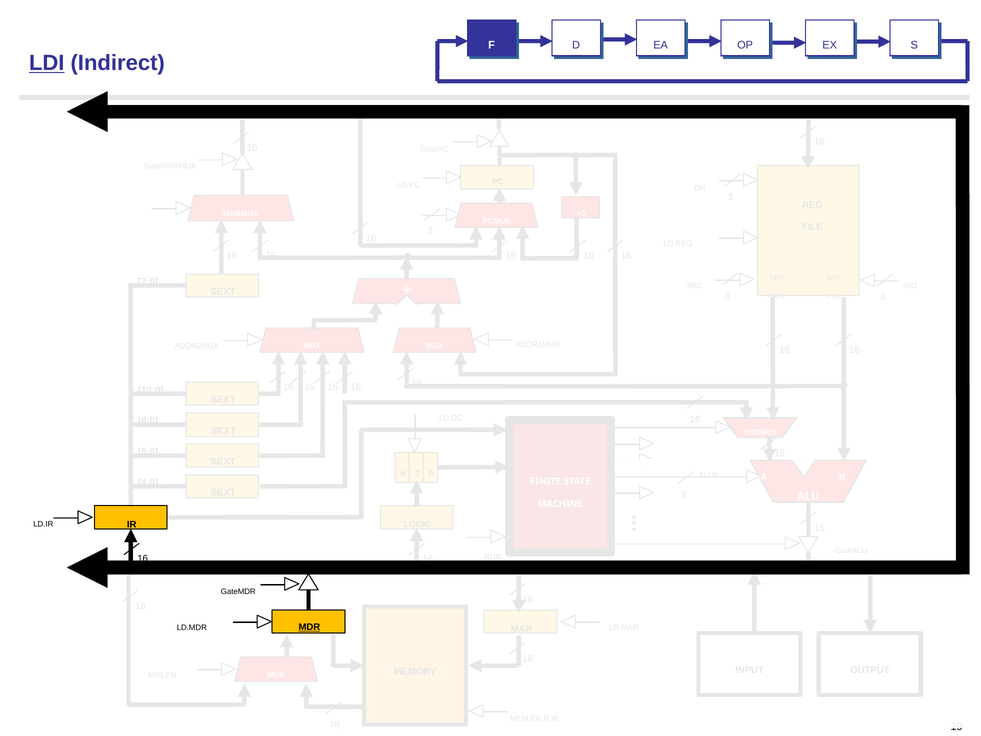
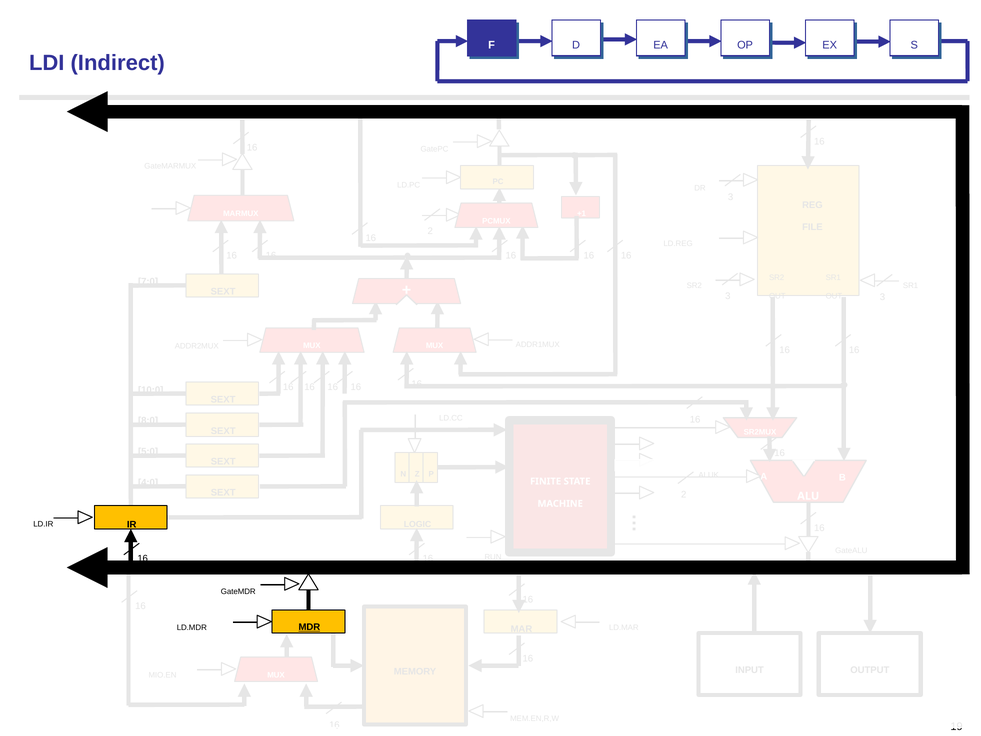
LDI underline: present -> none (47, 63)
